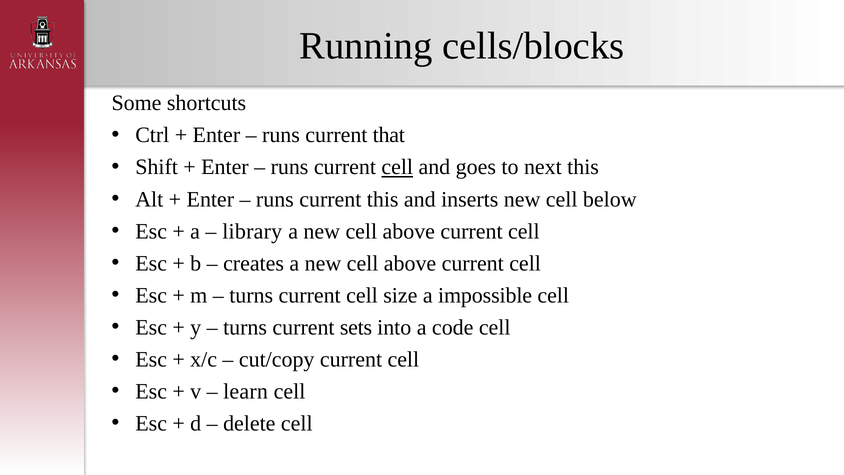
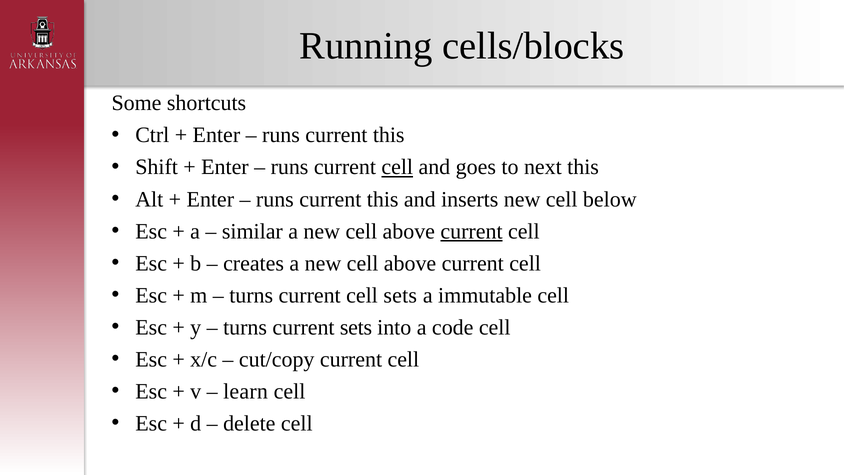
that: that -> this (389, 135)
library: library -> similar (252, 231)
current underline: none -> present (472, 231)
cell size: size -> sets (400, 295)
impossible: impossible -> immutable (485, 295)
